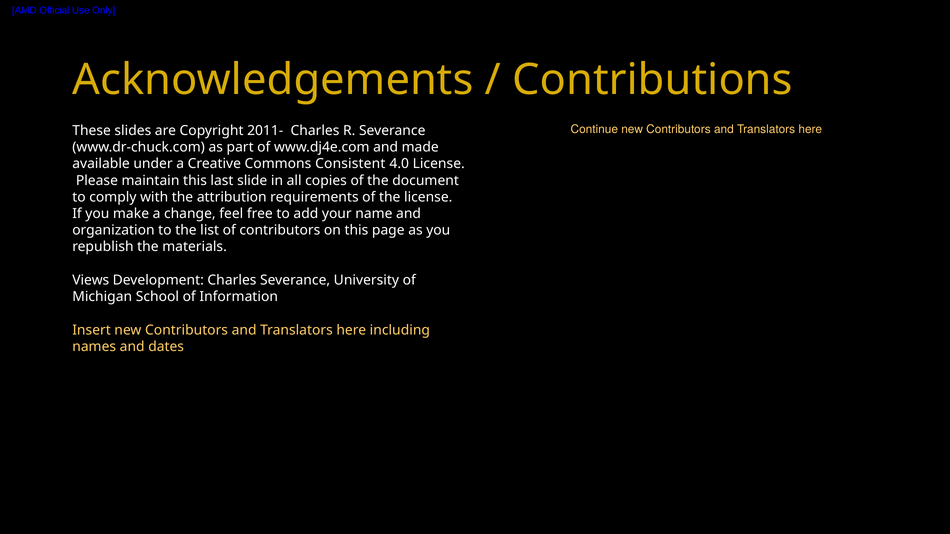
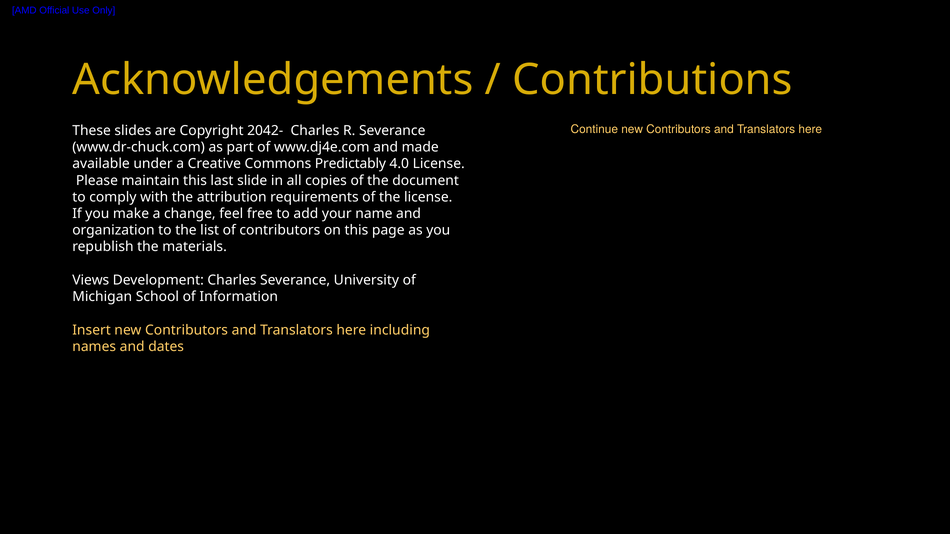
2011-: 2011- -> 2042- (265, 131)
Consistent: Consistent -> Predictably (350, 164)
